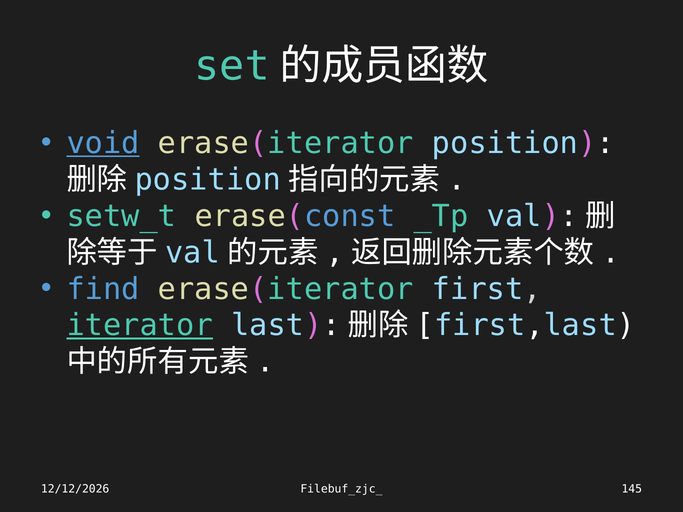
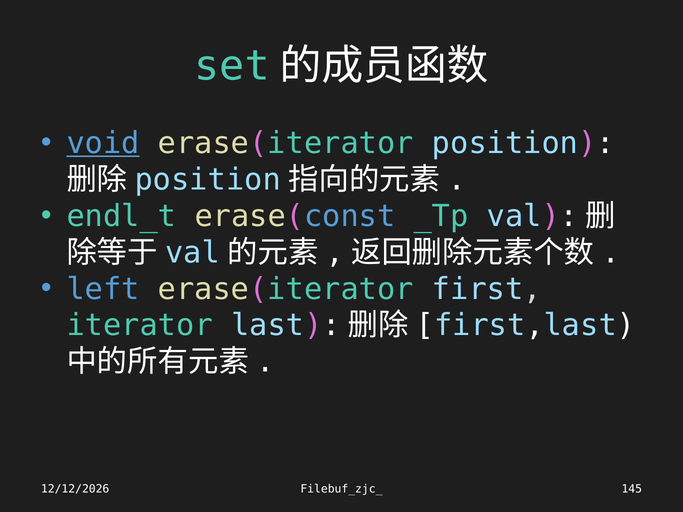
setw_t: setw_t -> endl_t (121, 216)
find: find -> left (103, 289)
iterator underline: present -> none (140, 326)
